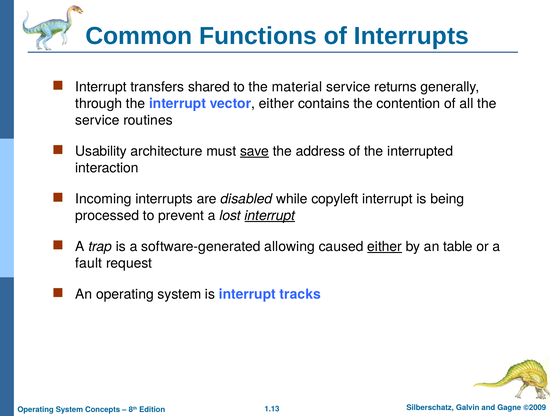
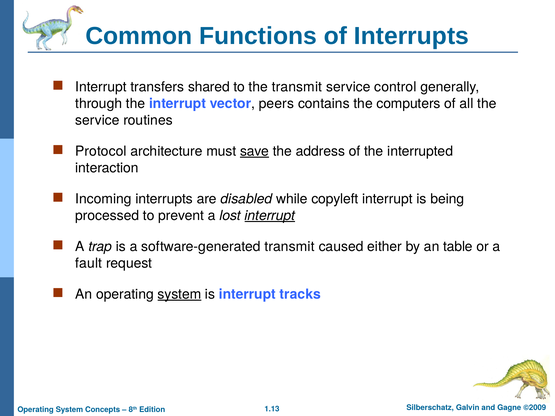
the material: material -> transmit (297, 87)
returns: returns -> control (395, 87)
vector either: either -> peers (276, 104)
contention: contention -> computers (409, 104)
Usability: Usability -> Protocol (101, 151)
software-generated allowing: allowing -> transmit (290, 247)
either underline: present -> none (385, 247)
system underline: none -> present (179, 294)
